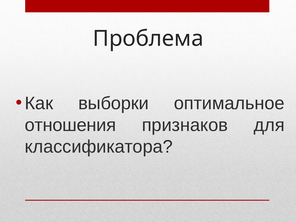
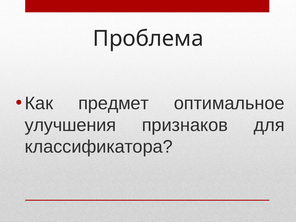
выборки: выборки -> предмет (114, 103)
отношения: отношения -> улучшения (70, 125)
